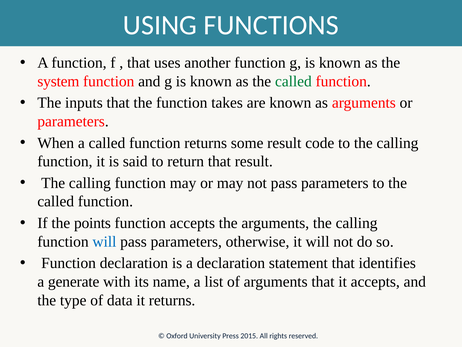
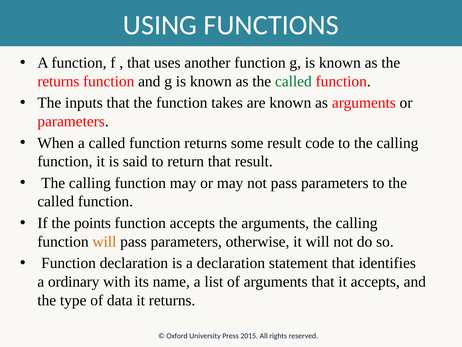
system: system -> returns (58, 81)
will colour: blue -> orange (104, 241)
generate: generate -> ordinary (74, 281)
